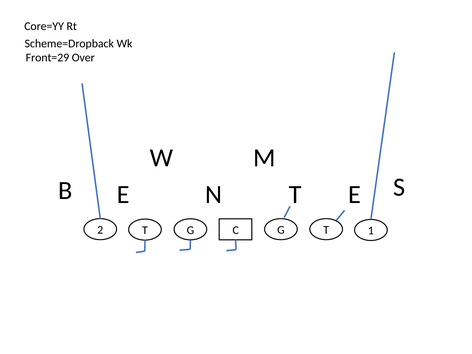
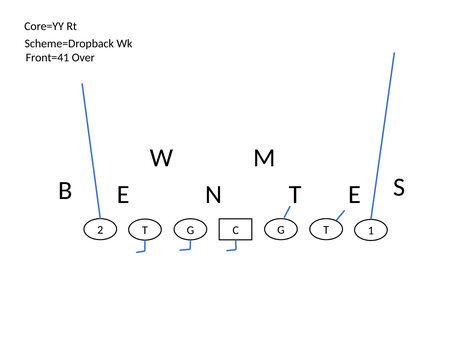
Front=29: Front=29 -> Front=41 (47, 58)
